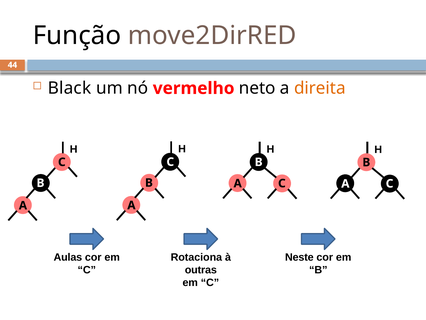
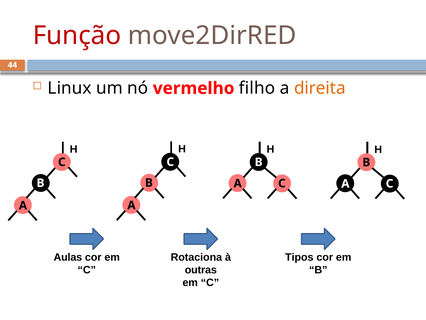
Função colour: black -> red (77, 36)
Black: Black -> Linux (70, 88)
neto: neto -> filho (257, 88)
Neste: Neste -> Tipos (299, 257)
